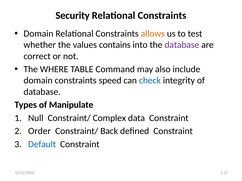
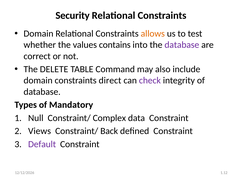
WHERE: WHERE -> DELETE (54, 69)
speed: speed -> direct (110, 81)
check colour: blue -> purple (150, 81)
Manipulate: Manipulate -> Mandatory (71, 105)
Order: Order -> Views (40, 131)
Default colour: blue -> purple (42, 145)
